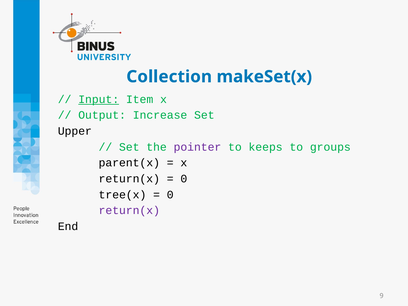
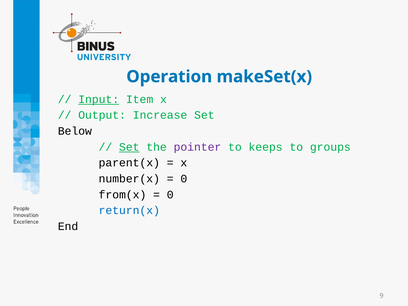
Collection: Collection -> Operation (169, 77)
Upper: Upper -> Below (75, 131)
Set underline: none -> present (129, 147)
return(x: return(x -> number(x (129, 179)
tree(x: tree(x -> from(x (122, 195)
return(x colour: purple -> blue (129, 210)
